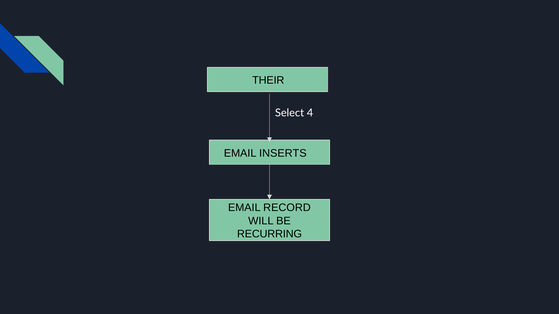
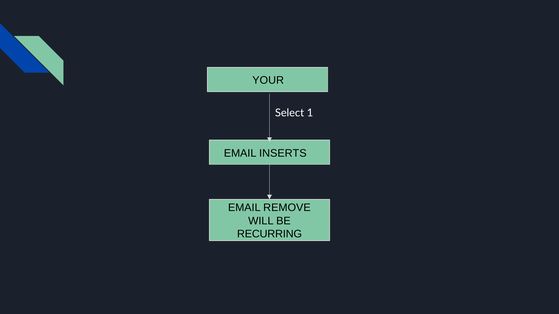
THEIR: THEIR -> YOUR (268, 80)
4: 4 -> 1 (310, 113)
RECORD: RECORD -> REMOVE (287, 208)
